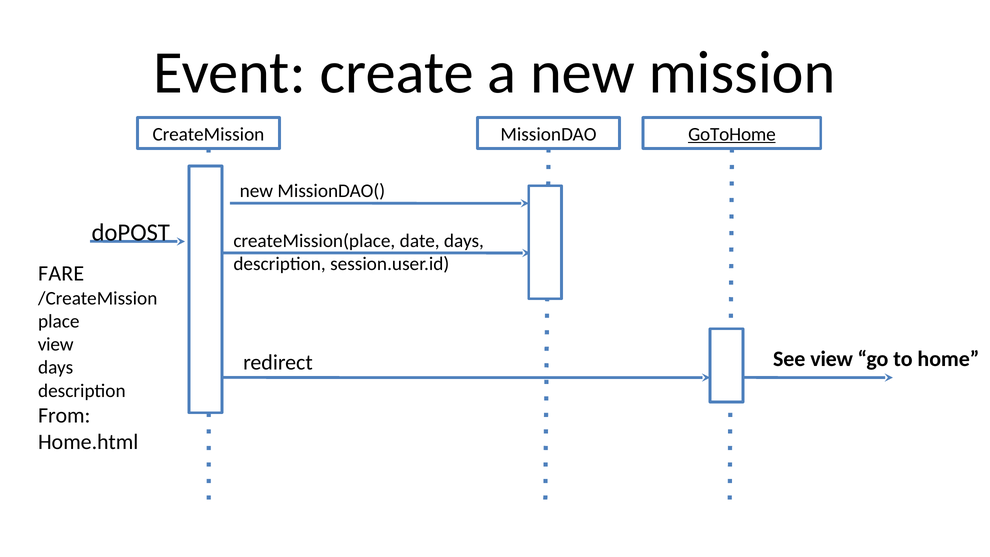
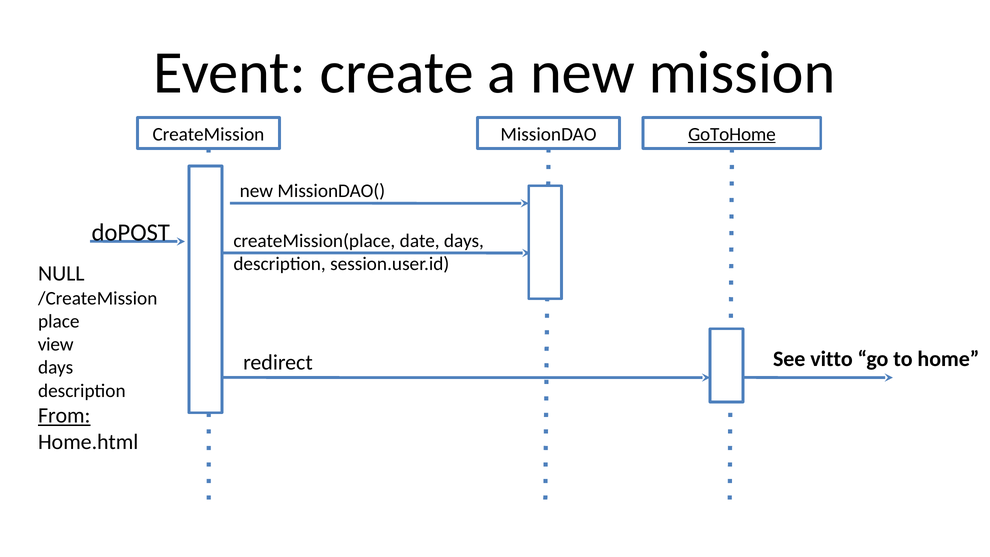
FARE: FARE -> NULL (61, 274)
See view: view -> vitto (832, 359)
From underline: none -> present (64, 416)
